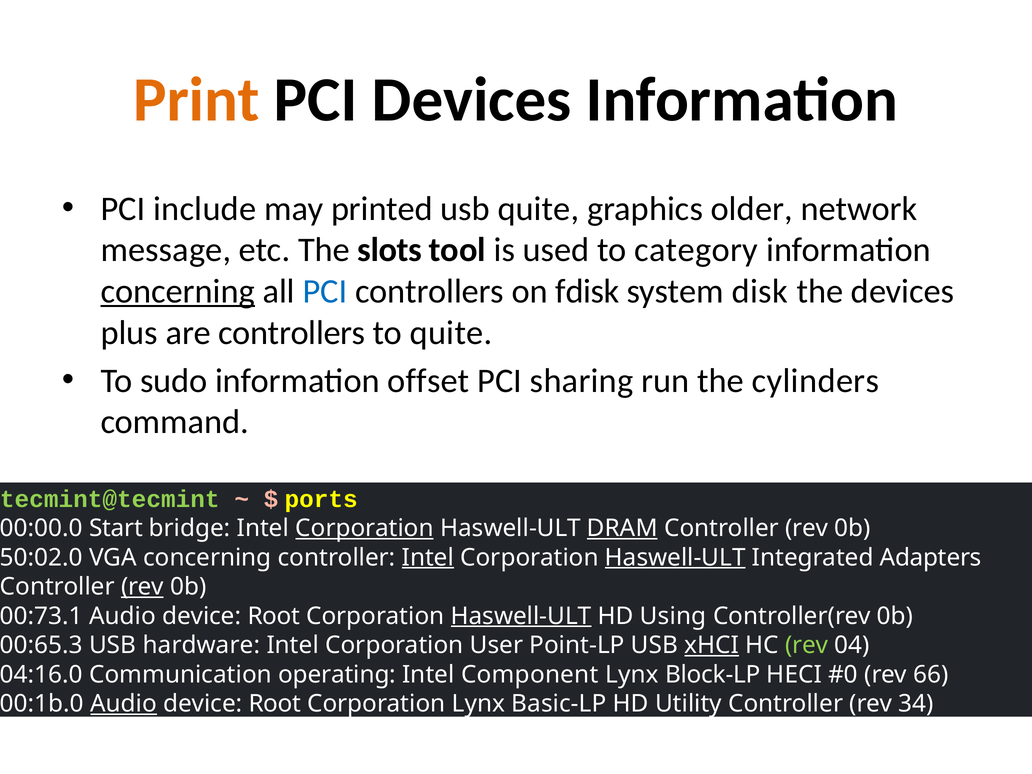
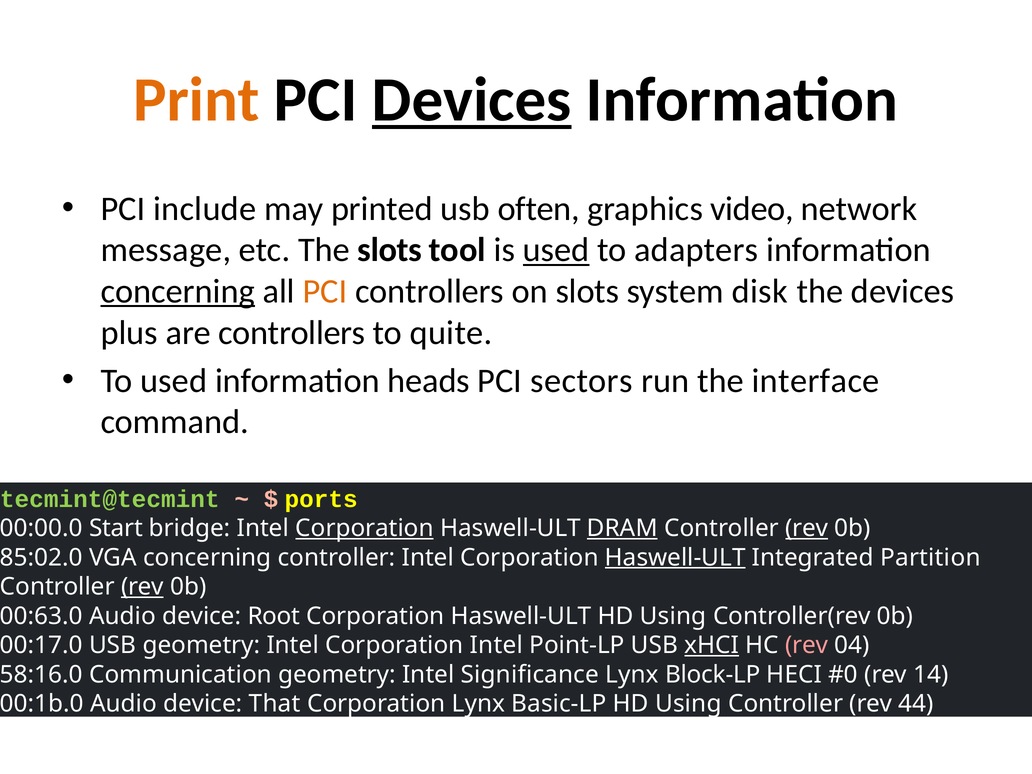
Devices underline: none -> present (472, 100)
usb quite: quite -> often (539, 209)
older: older -> video (752, 209)
used underline: none -> present (556, 250)
category: category -> adapters (696, 250)
PCI colour: blue -> orange (325, 291)
on fdisk: fdisk -> slots (587, 291)
To sudo: sudo -> used (174, 381)
offset: offset -> heads (429, 381)
sharing: sharing -> sectors (582, 381)
cylinders: cylinders -> interface (816, 381)
rev underline: none -> present (807, 528)
50:02.0: 50:02.0 -> 85:02.0 (41, 557)
Intel underline: present -> none (428, 557)
Adapters: Adapters -> Partition (930, 557)
00:73.1: 00:73.1 -> 00:63.0 (41, 616)
Haswell-ULT underline: present -> none (521, 616)
00:65.3: 00:65.3 -> 00:17.0 (41, 645)
USB hardware: hardware -> geometry (201, 645)
Corporation User: User -> Intel (496, 645)
rev colour: light green -> pink (807, 645)
04:16.0: 04:16.0 -> 58:16.0 (41, 674)
Communication operating: operating -> geometry (337, 674)
Component: Component -> Significance (530, 674)
66: 66 -> 14 (931, 674)
Audio underline: present -> none (124, 704)
Root: Root -> That (275, 704)
Utility: Utility -> Using (688, 704)
34: 34 -> 44 (916, 704)
